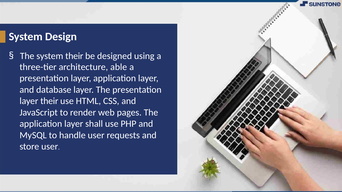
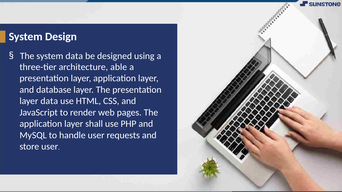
system their: their -> data (74, 56)
layer their: their -> data (49, 101)
